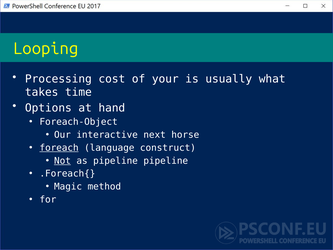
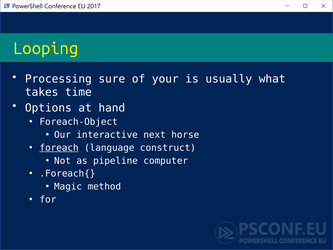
cost: cost -> sure (112, 79)
Not underline: present -> none (62, 161)
pipeline pipeline: pipeline -> computer (166, 161)
